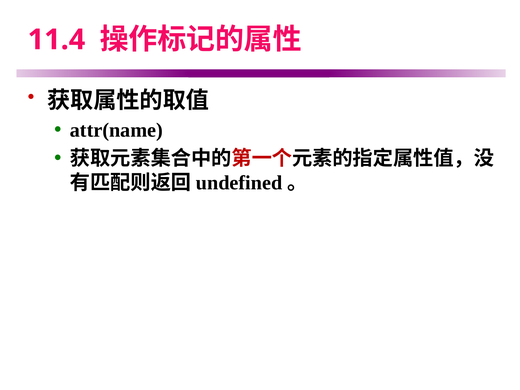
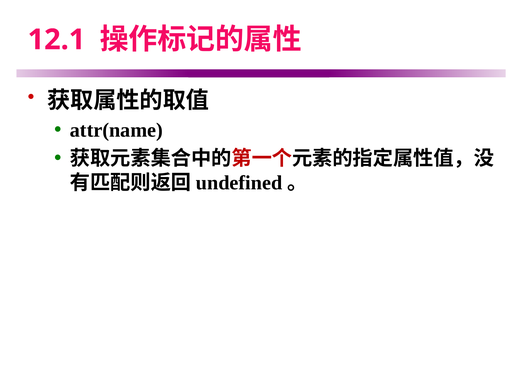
11.4: 11.4 -> 12.1 (56, 40)
